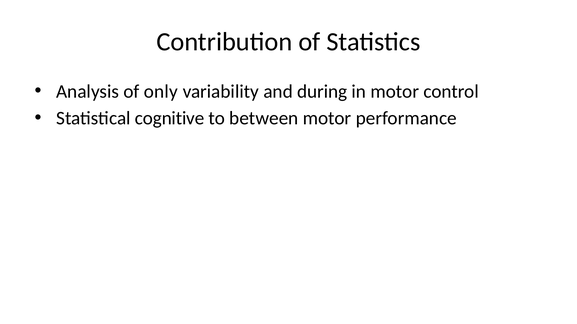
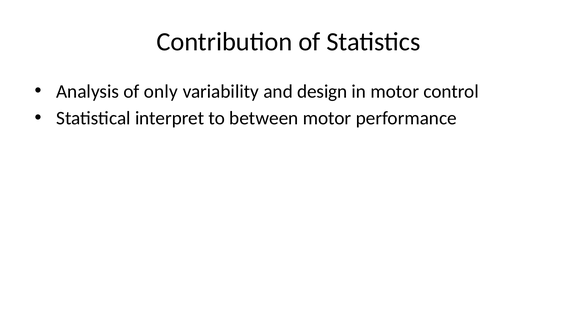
during: during -> design (322, 92)
cognitive: cognitive -> interpret (170, 118)
